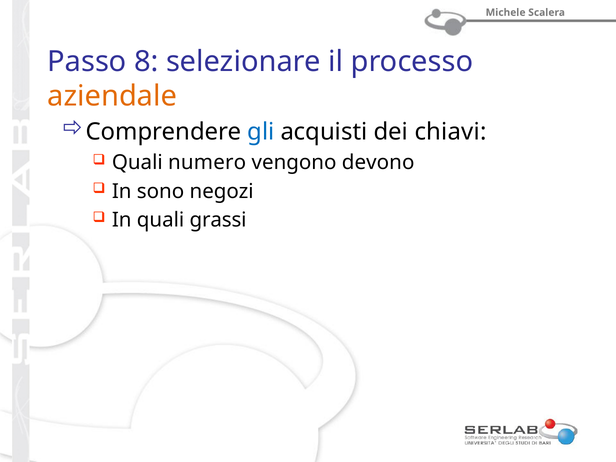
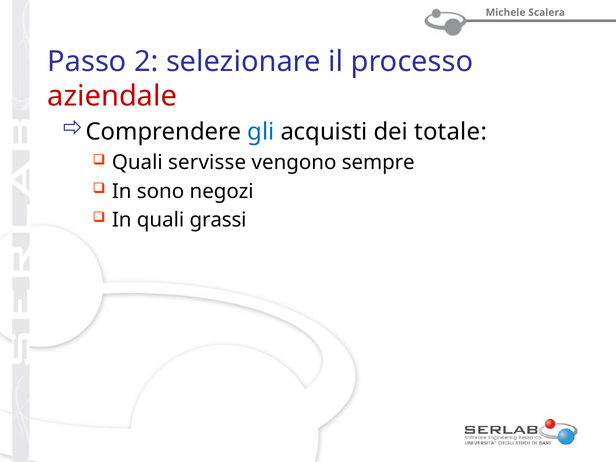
8: 8 -> 2 (146, 61)
aziendale colour: orange -> red (112, 96)
chiavi: chiavi -> totale (451, 132)
numero: numero -> servisse (207, 163)
devono: devono -> sempre (378, 163)
